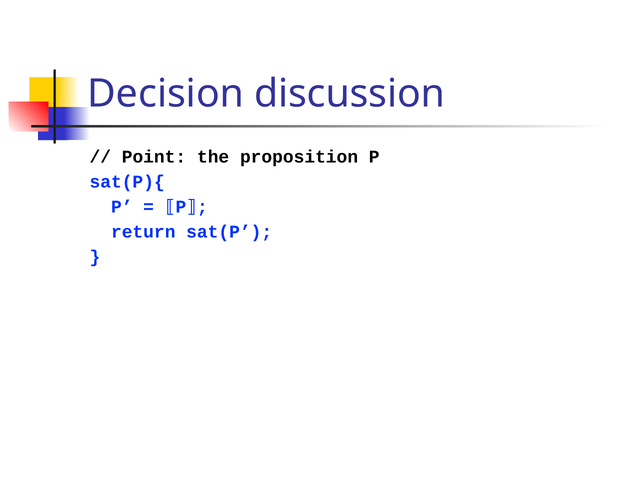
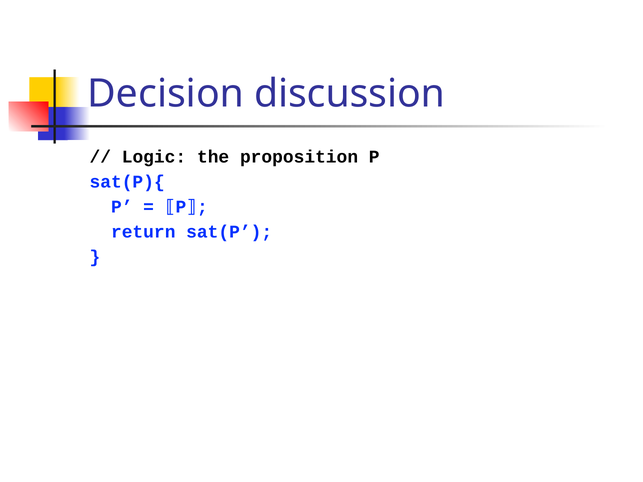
Point: Point -> Logic (154, 157)
